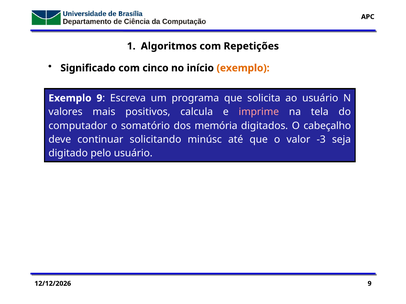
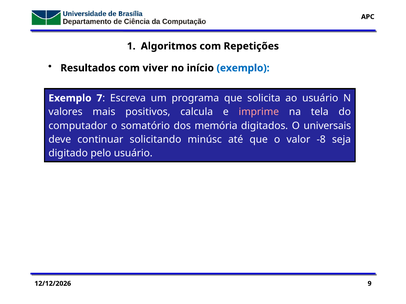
Significado: Significado -> Resultados (88, 68)
cinco: cinco -> viver (155, 68)
exemplo colour: orange -> blue (243, 68)
Exemplo 9: 9 -> 7 (99, 98)
cabeçalho: cabeçalho -> universais (327, 126)
-3: -3 -> -8 (321, 140)
